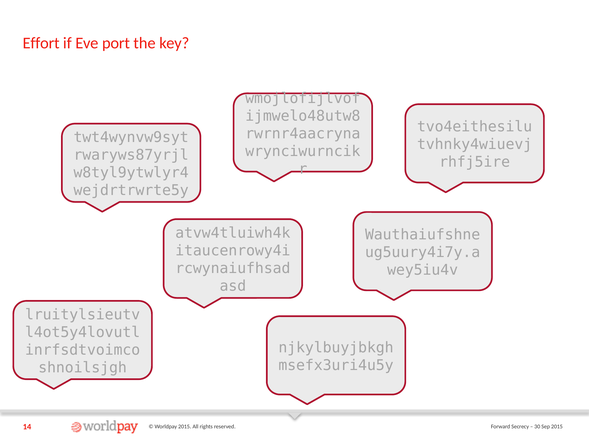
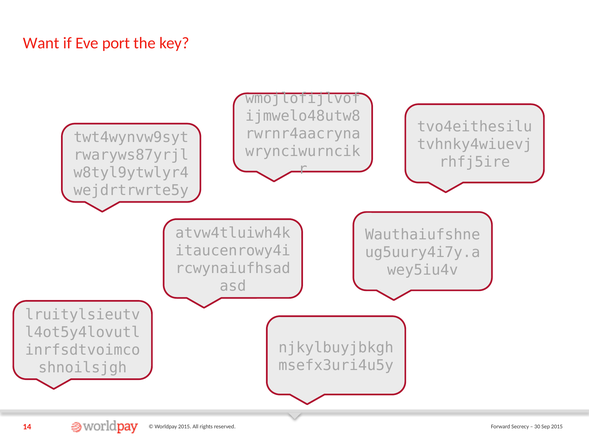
Effort: Effort -> Want (41, 43)
